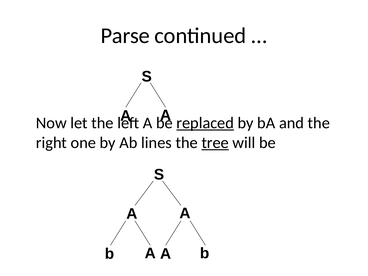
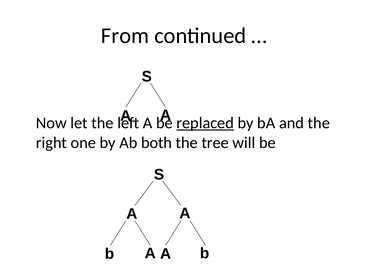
Parse: Parse -> From (125, 36)
lines: lines -> both (157, 143)
tree underline: present -> none (215, 143)
